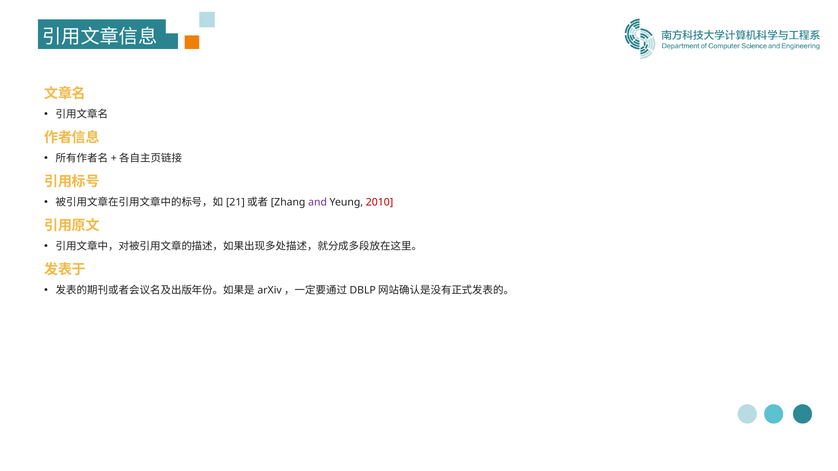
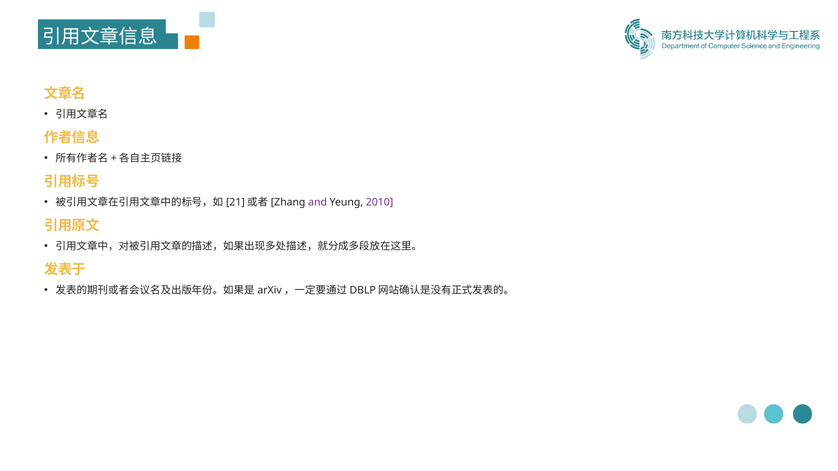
2010 colour: red -> purple (380, 202)
